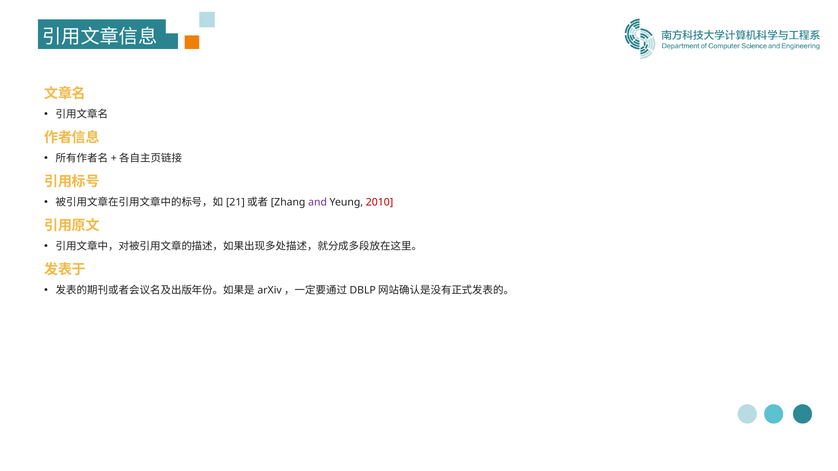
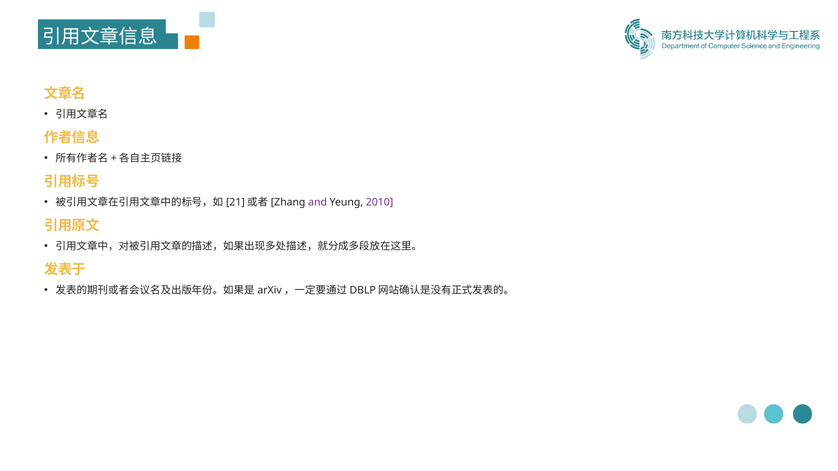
2010 colour: red -> purple (380, 202)
